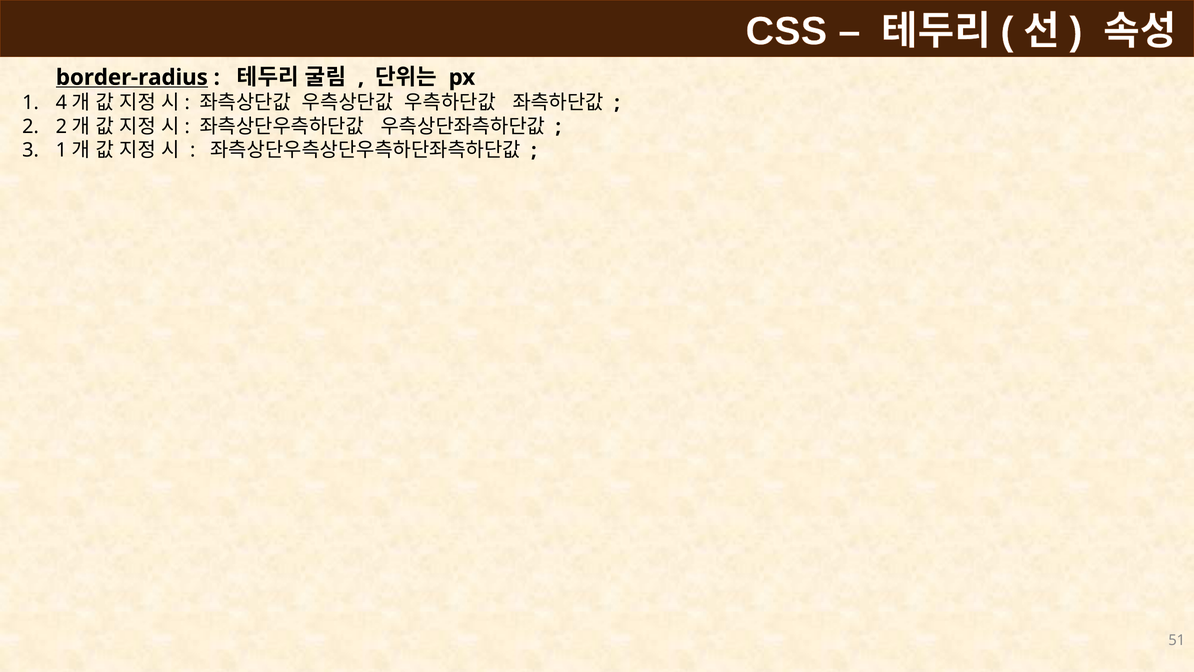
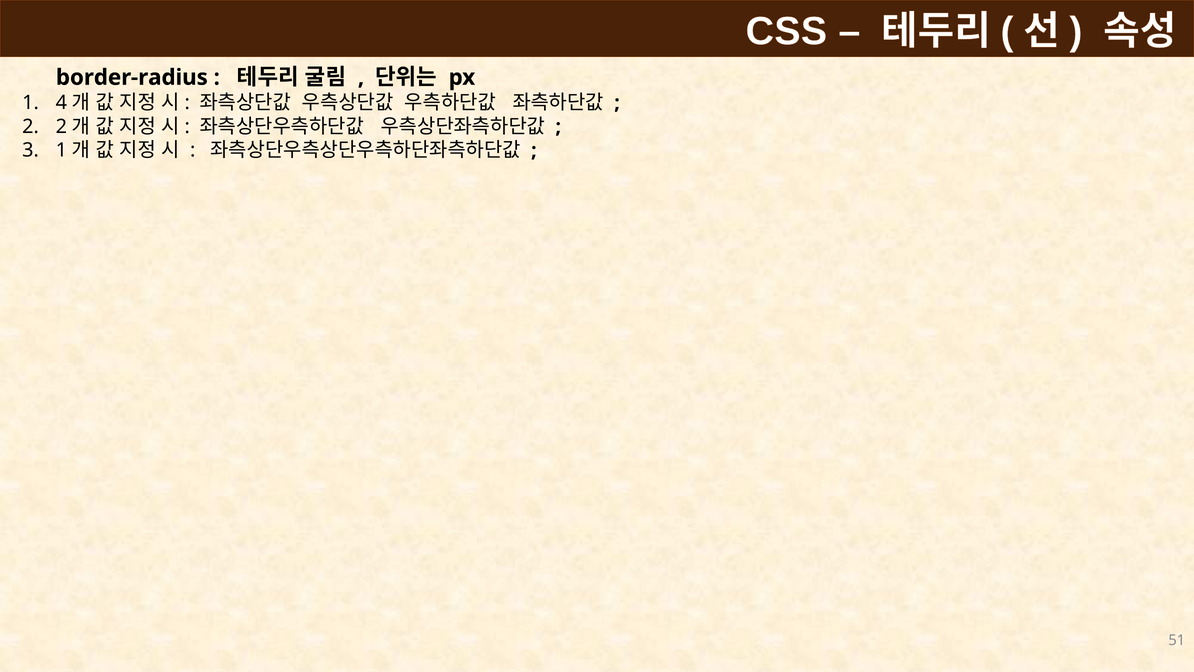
border-radius underline: present -> none (132, 77)
